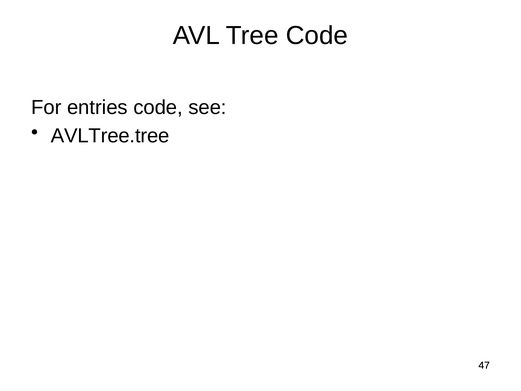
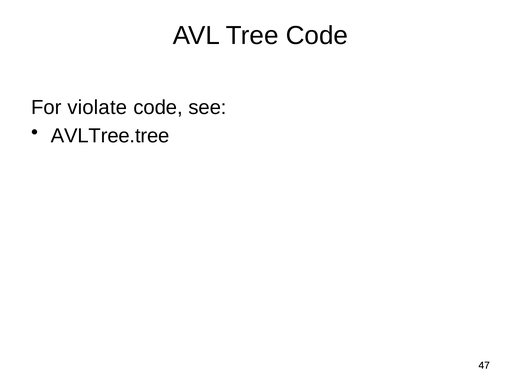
entries: entries -> violate (97, 107)
